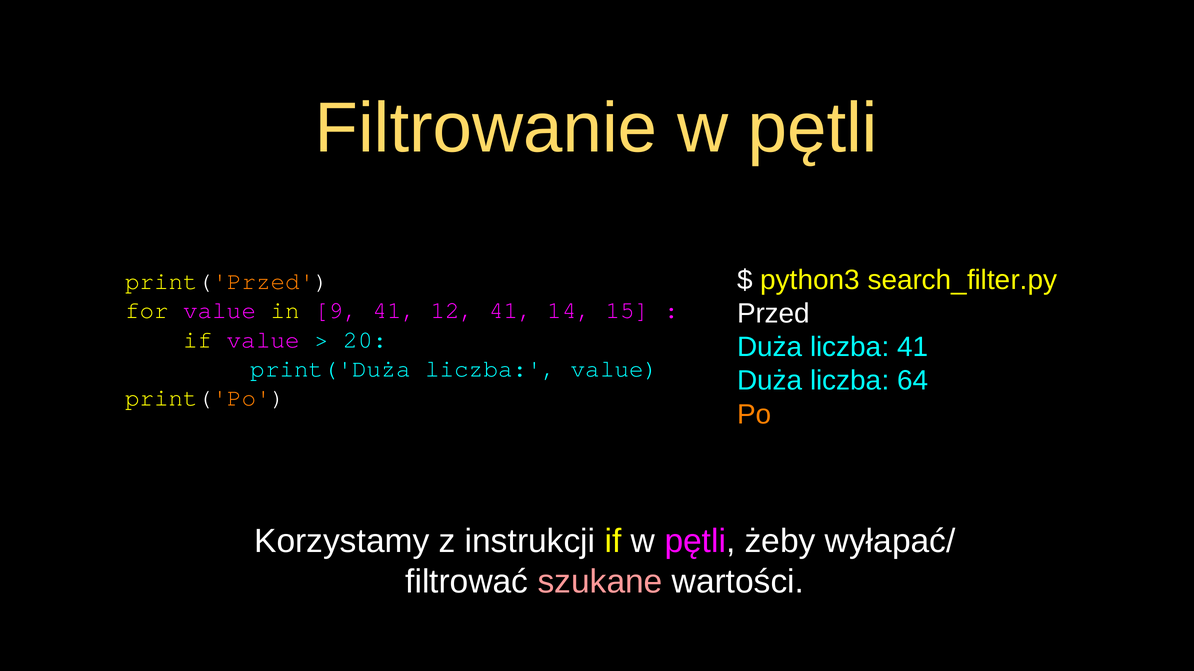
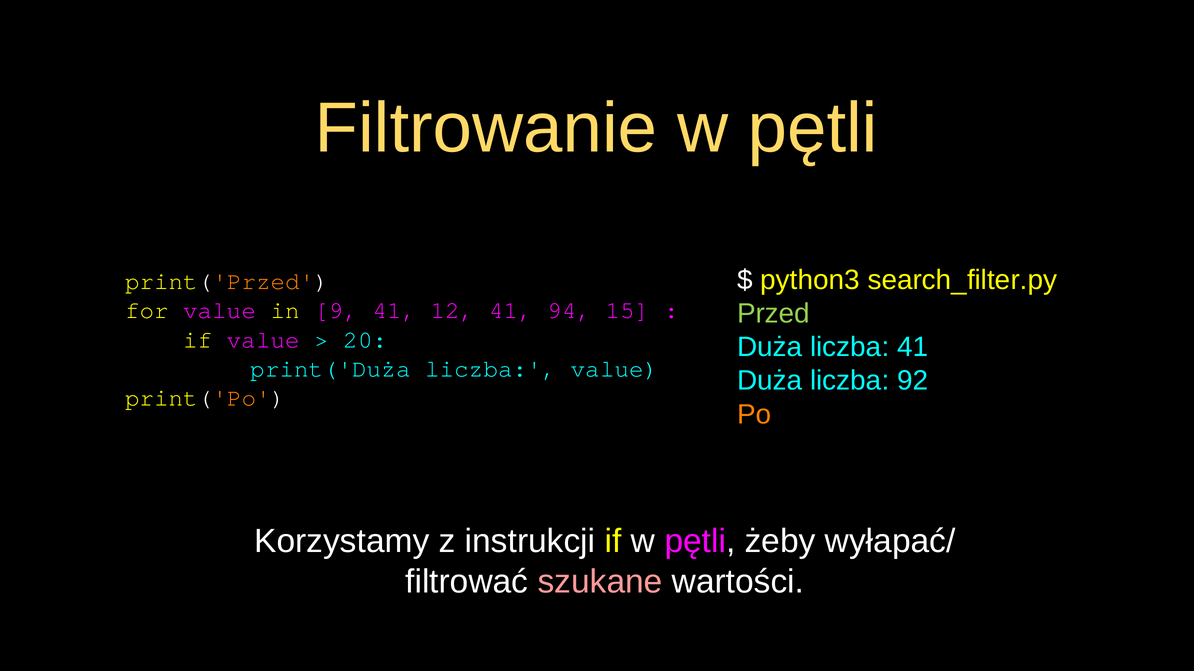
14: 14 -> 94 (569, 311)
Przed colour: white -> light green (774, 314)
64: 64 -> 92 (913, 381)
